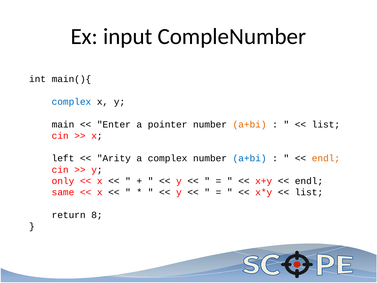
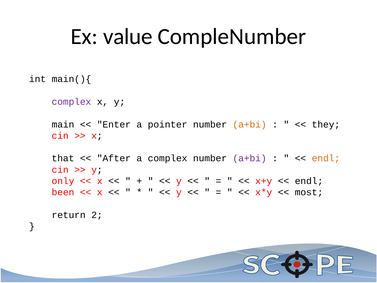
input: input -> value (128, 36)
complex colour: blue -> purple (71, 102)
list: list -> they (326, 124)
left: left -> that (63, 158)
Arity: Arity -> After (114, 158)
a+bi colour: blue -> purple (250, 158)
same: same -> been (63, 192)
list: list -> most (309, 192)
8: 8 -> 2 (97, 215)
